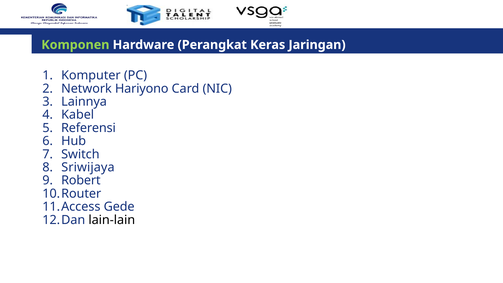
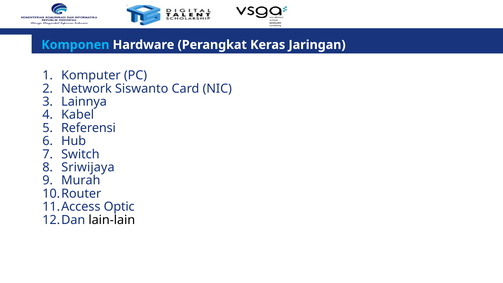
Komponen colour: light green -> light blue (75, 45)
Hariyono: Hariyono -> Siswanto (142, 89)
Robert: Robert -> Murah (81, 180)
Gede: Gede -> Optic (119, 207)
